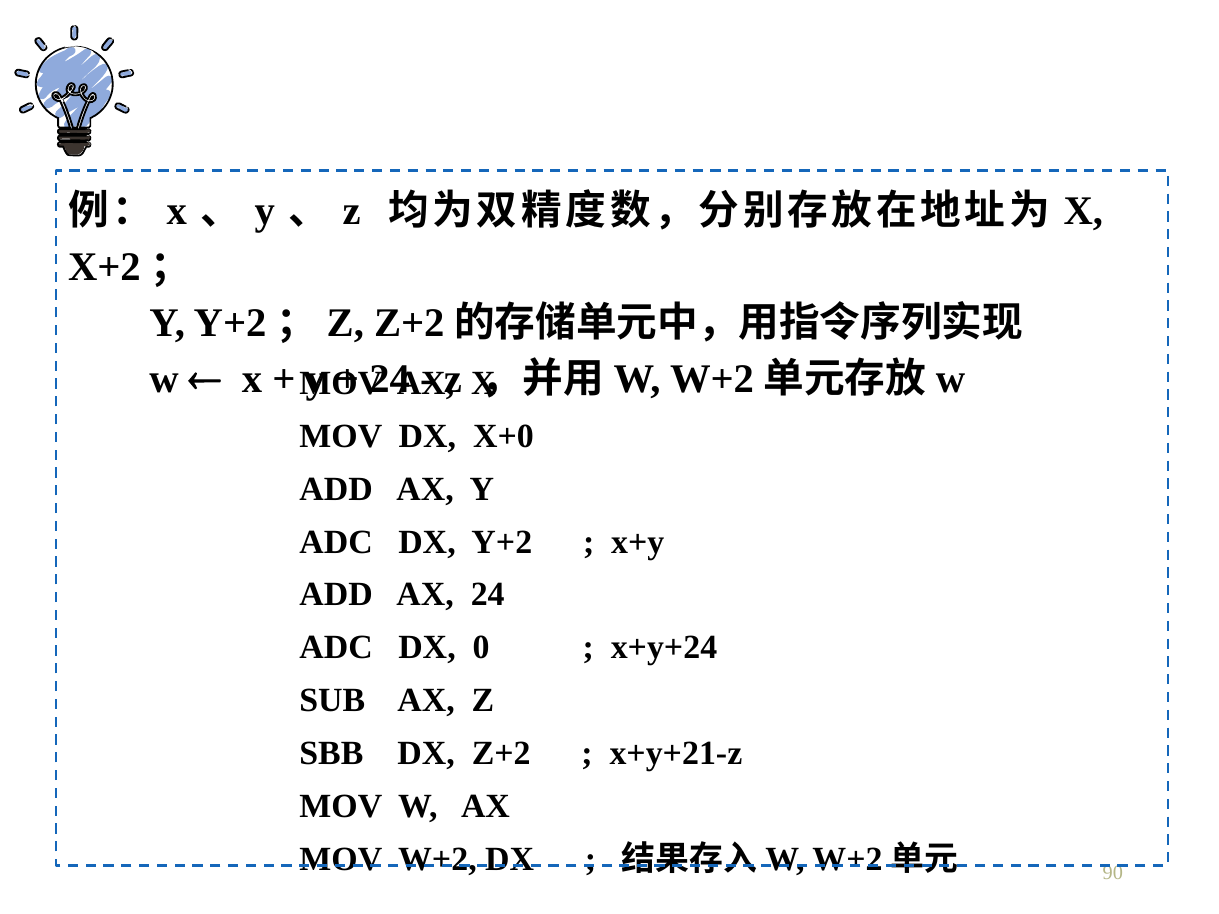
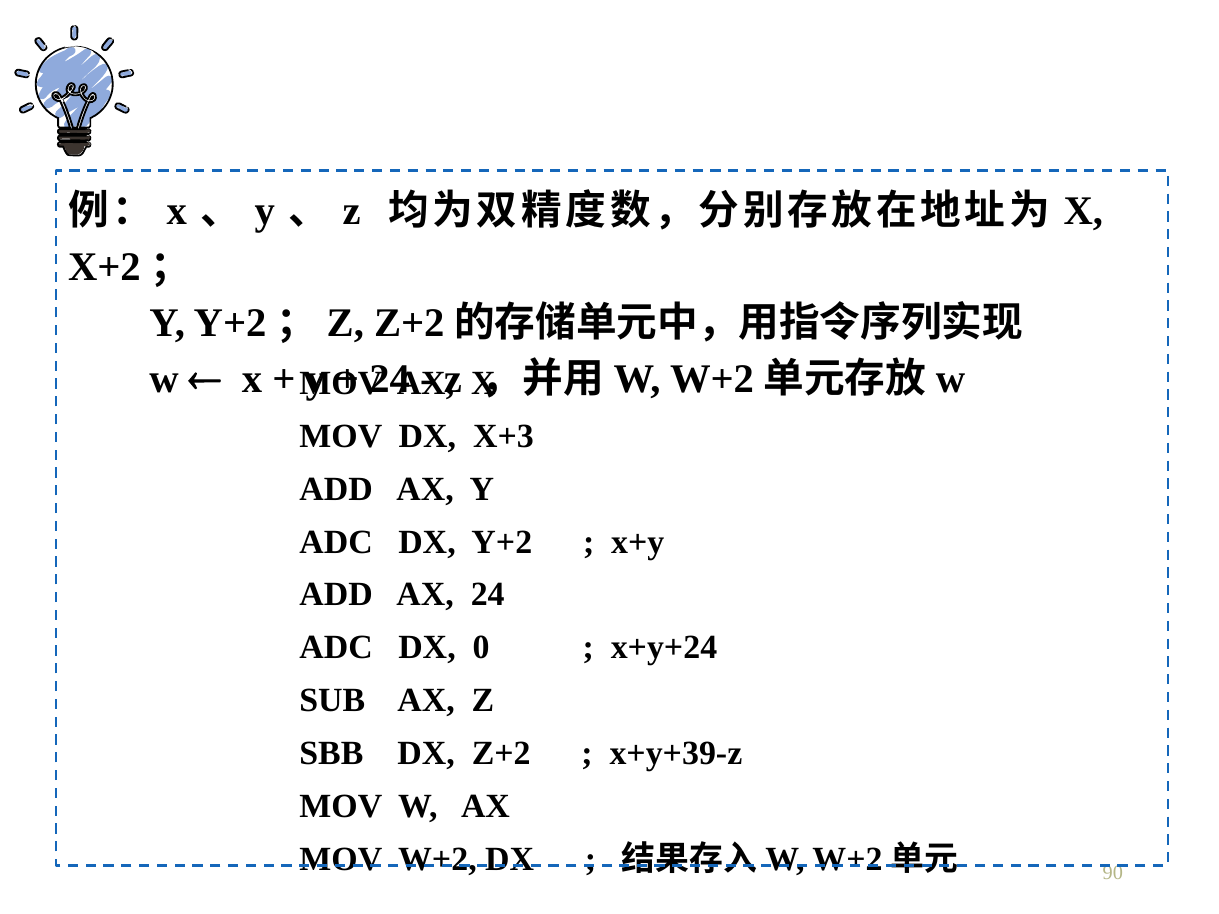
X+0: X+0 -> X+3 (503, 436)
x+y+21-z: x+y+21-z -> x+y+39-z (676, 753)
